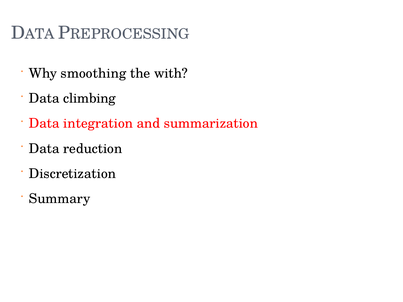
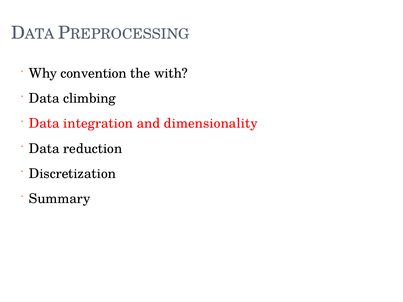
smoothing: smoothing -> convention (94, 73)
summarization: summarization -> dimensionality (211, 124)
